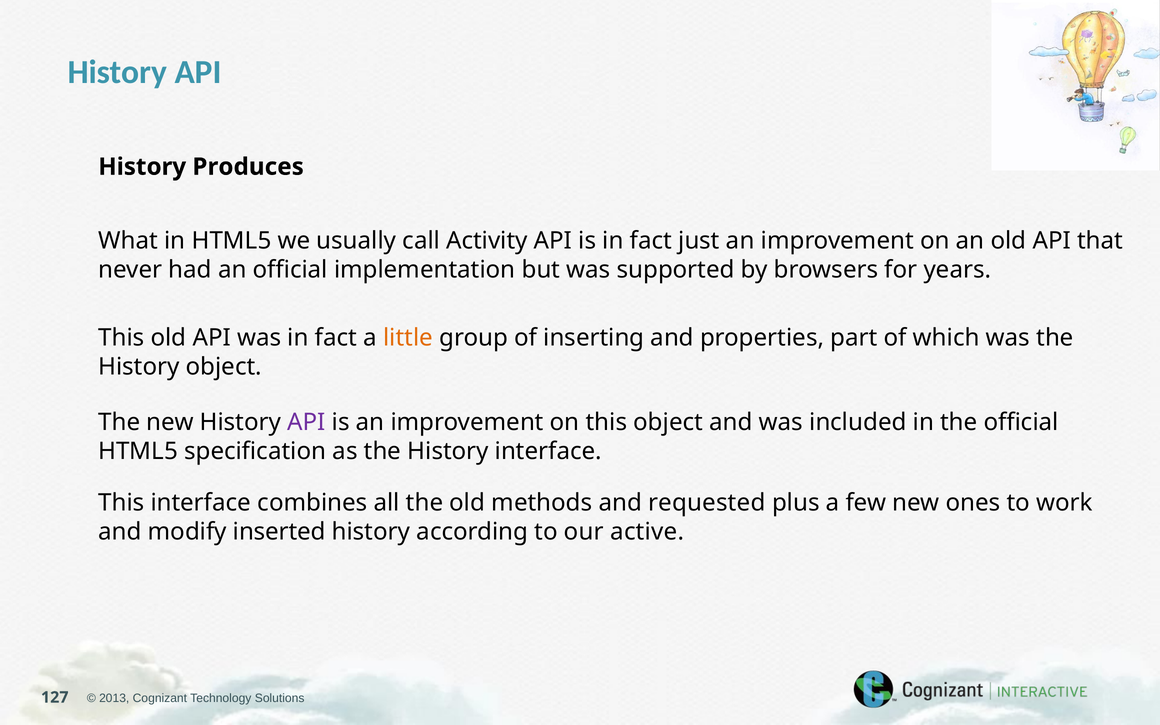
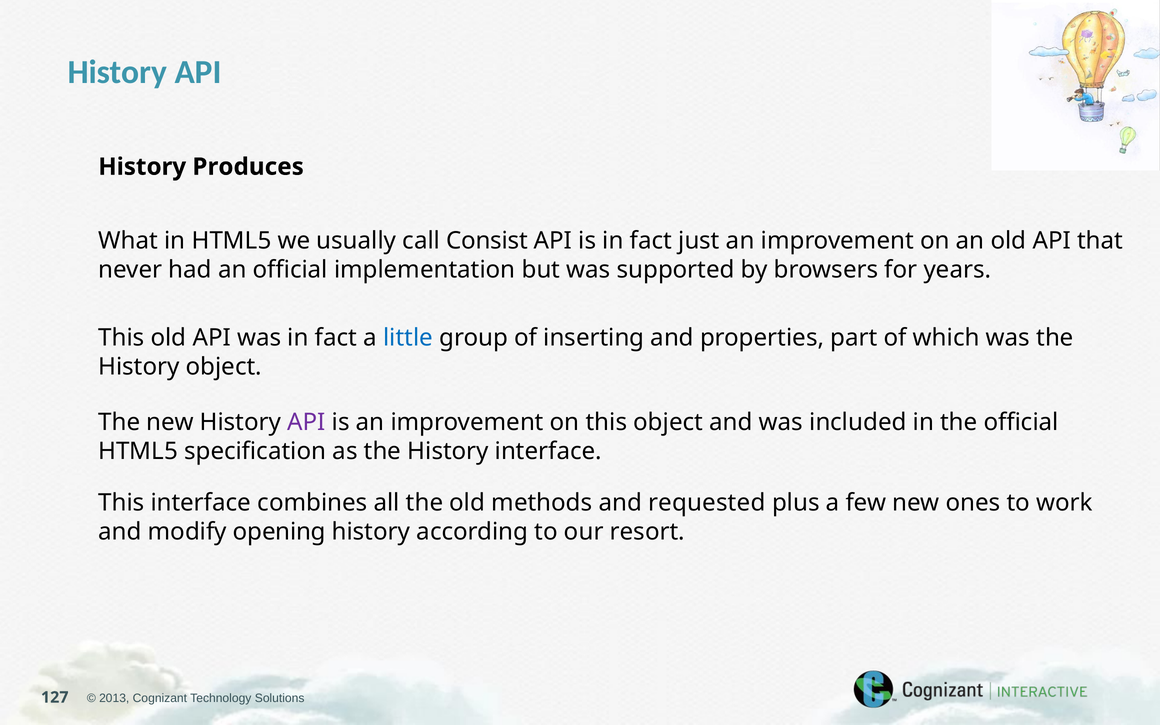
Activity: Activity -> Consist (487, 241)
little colour: orange -> blue (408, 338)
inserted: inserted -> opening (279, 532)
active: active -> resort (647, 532)
